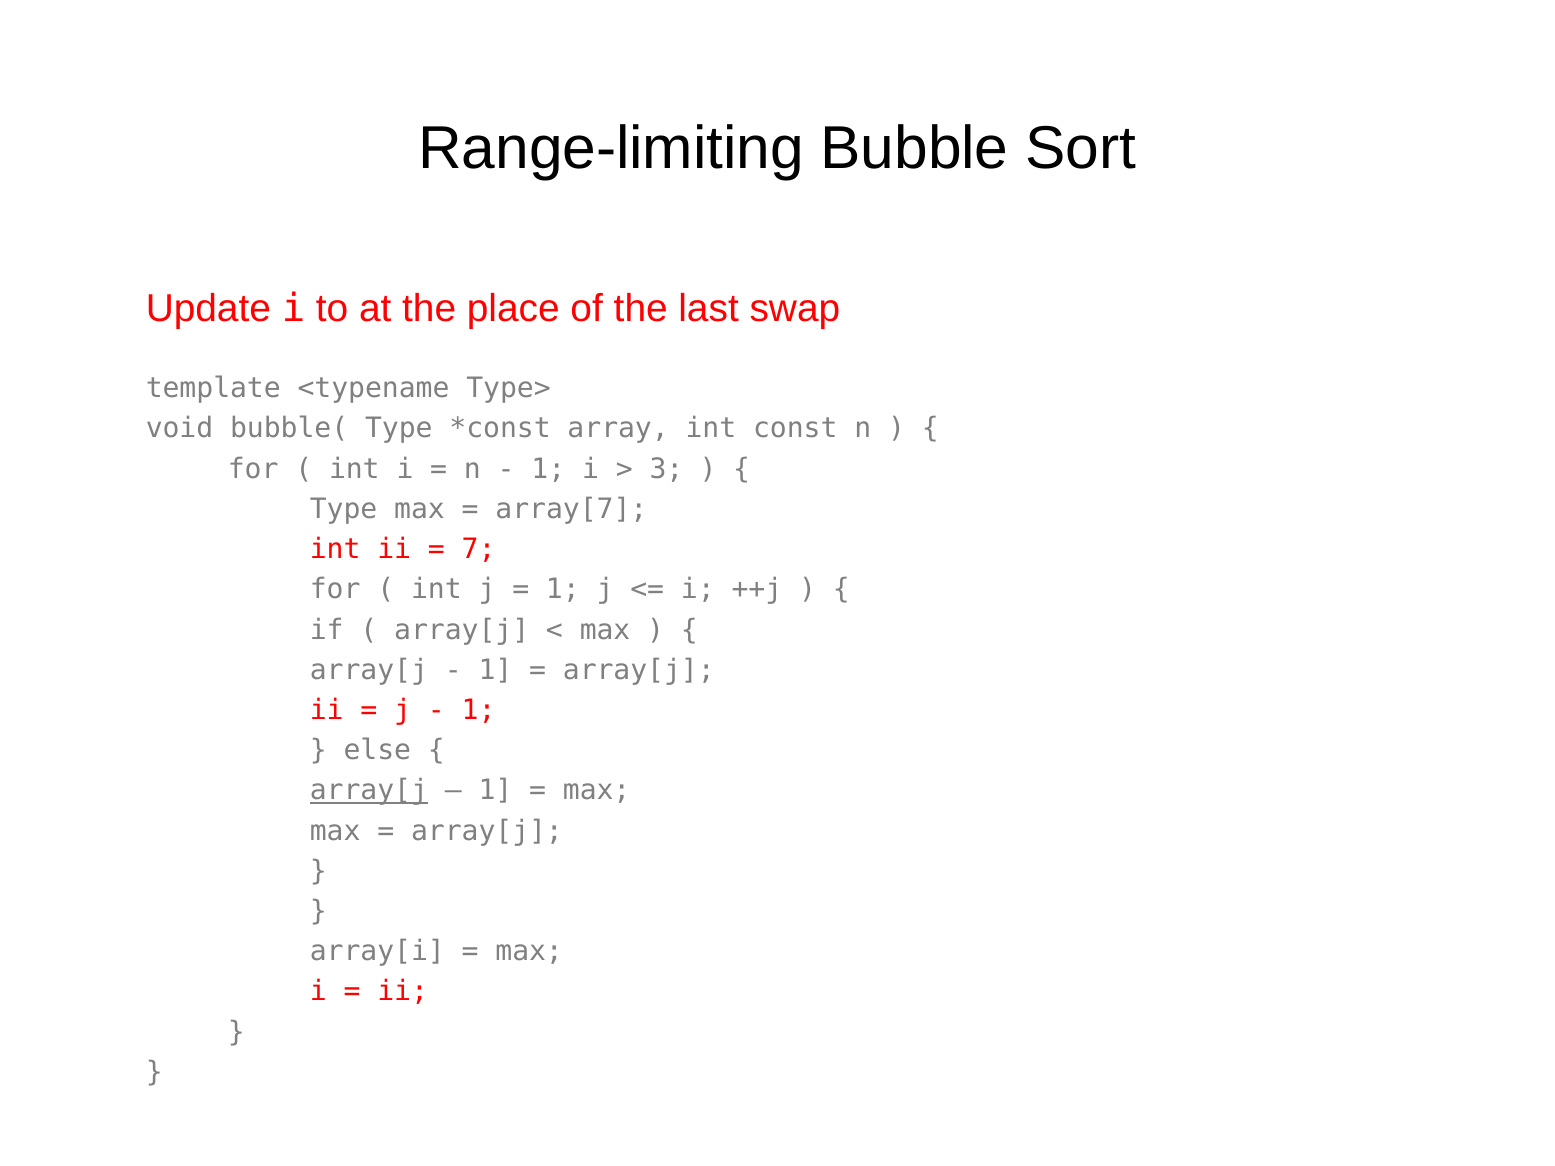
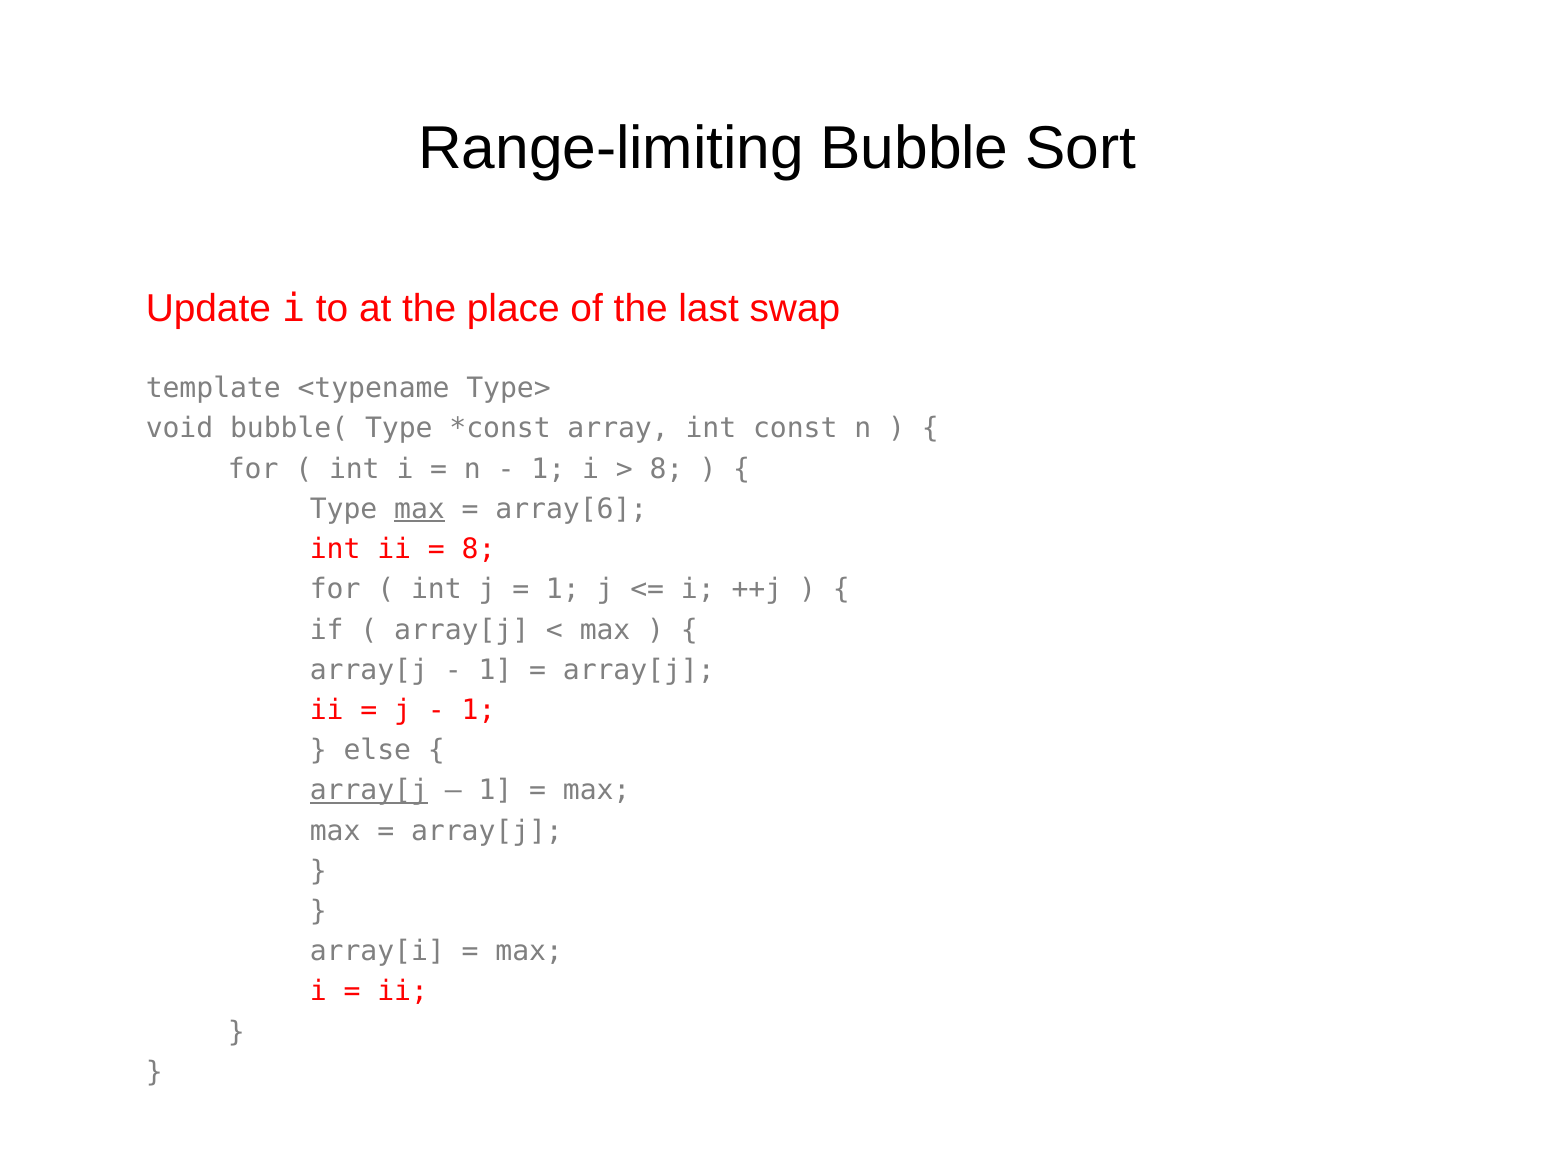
3: 3 -> 8 (666, 469)
max underline: none -> present (420, 509)
array[7: array[7 -> array[6 (571, 509)
7: 7 -> 8 (479, 549)
